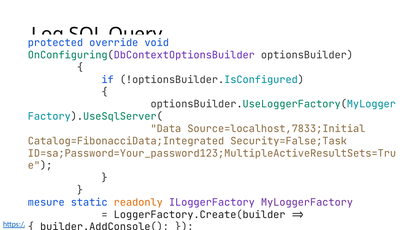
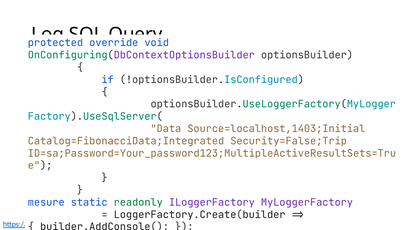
Source=localhost,7833;Initial: Source=localhost,7833;Initial -> Source=localhost,1403;Initial (276, 129)
Security=False;Task: Security=False;Task -> Security=False;Trip (289, 141)
readonly colour: orange -> green (138, 202)
